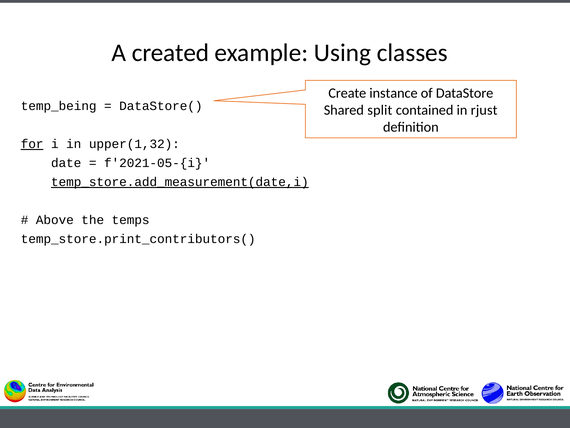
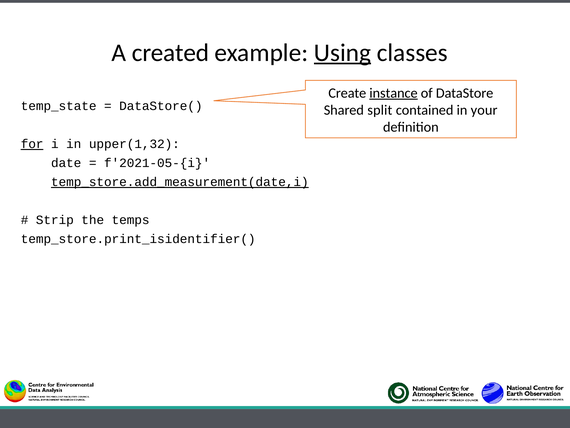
Using underline: none -> present (342, 53)
instance underline: none -> present (394, 93)
temp_being: temp_being -> temp_state (59, 106)
rjust: rjust -> your (484, 110)
Above: Above -> Strip (55, 220)
temp_store.print_contributors(: temp_store.print_contributors( -> temp_store.print_isidentifier( (138, 239)
